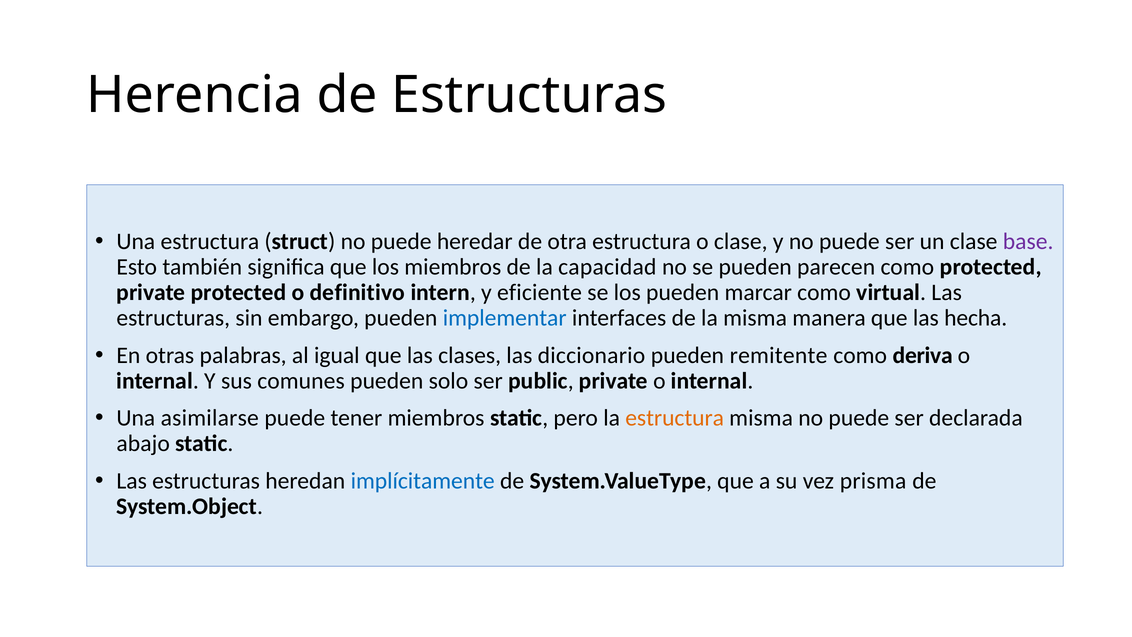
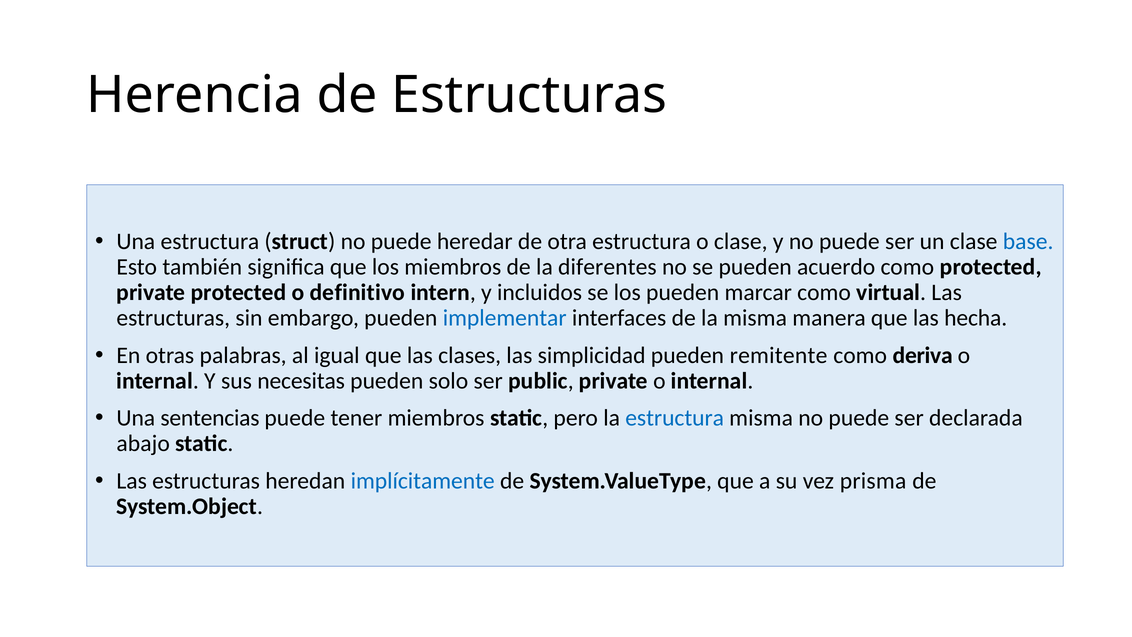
base colour: purple -> blue (1028, 241)
capacidad: capacidad -> diferentes (607, 267)
parecen: parecen -> acuerdo (836, 267)
eficiente: eficiente -> incluidos (540, 292)
diccionario: diccionario -> simplicidad (592, 355)
comunes: comunes -> necesitas (301, 381)
asimilarse: asimilarse -> sentencias (210, 418)
estructura colour: orange -> blue (675, 418)
